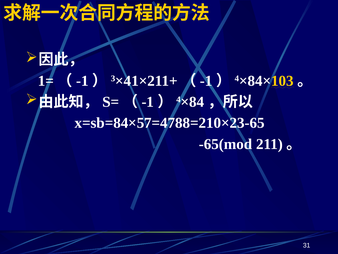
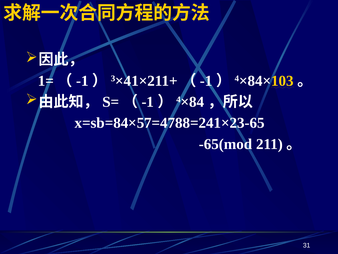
x=sb=84×57=4788=210×23-65: x=sb=84×57=4788=210×23-65 -> x=sb=84×57=4788=241×23-65 (170, 123)
